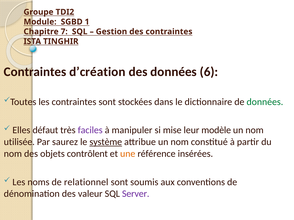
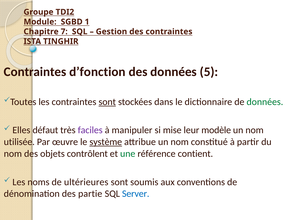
d’création: d’création -> d’fonction (97, 72)
6: 6 -> 5 (209, 72)
sont underline: none -> present (107, 102)
saurez: saurez -> œuvre (65, 142)
une colour: orange -> green (128, 154)
insérées: insérées -> contient (195, 154)
relationnel: relationnel -> ultérieures (86, 182)
valeur: valeur -> partie (90, 194)
Server colour: purple -> blue (136, 194)
